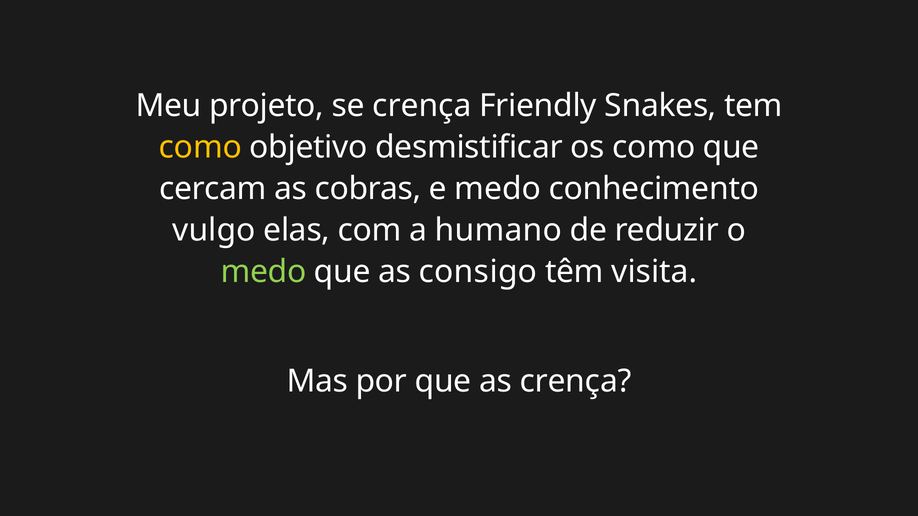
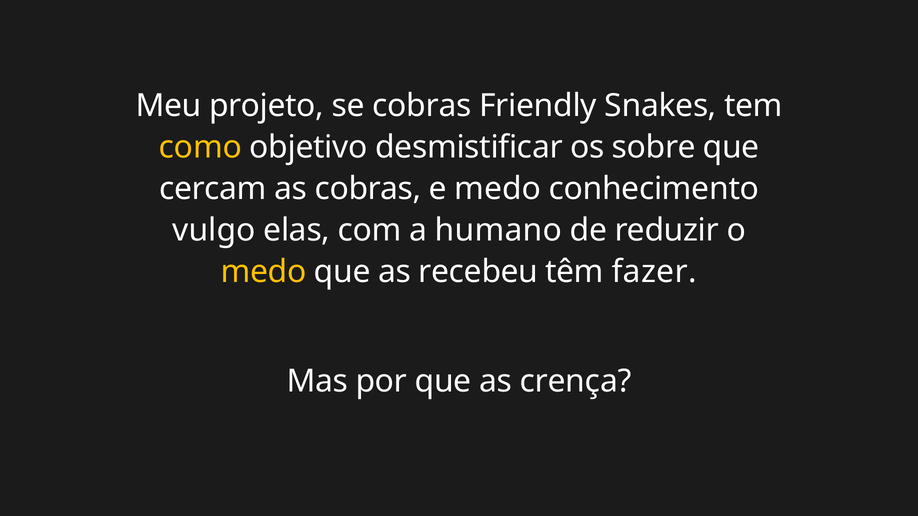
se crença: crença -> cobras (422, 106)
os como: como -> sobre (654, 147)
medo colour: light green -> yellow (264, 272)
consigo: consigo -> recebeu (478, 272)
visita: visita -> fazer (654, 272)
